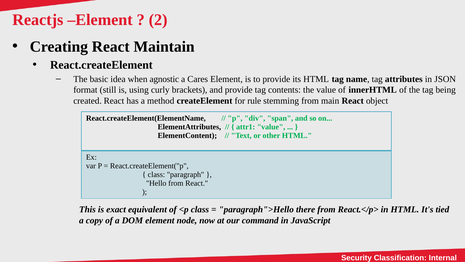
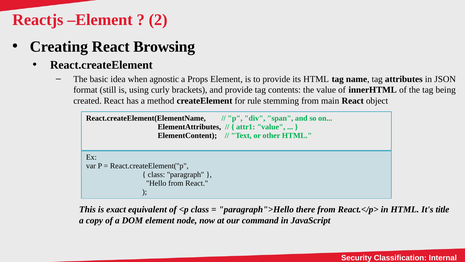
Maintain: Maintain -> Browsing (164, 47)
Cares: Cares -> Props (198, 79)
It's tied: tied -> title (442, 209)
